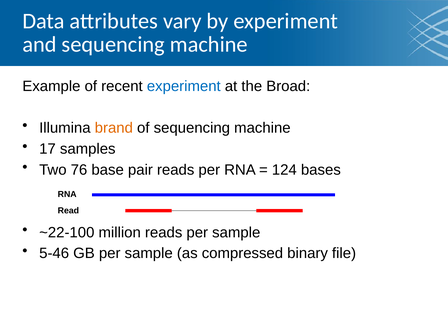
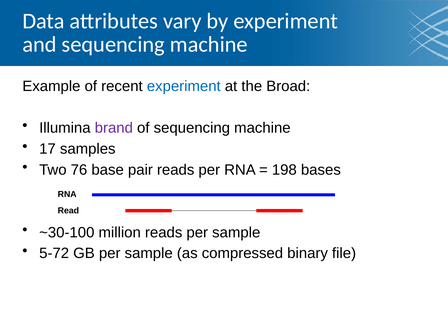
brand colour: orange -> purple (114, 128)
124: 124 -> 198 (284, 170)
~22-100: ~22-100 -> ~30-100 (67, 232)
5-46: 5-46 -> 5-72 (54, 253)
